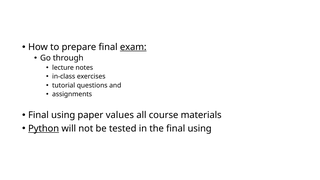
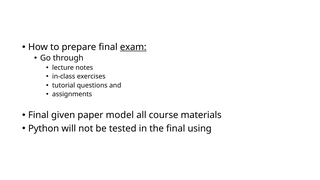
using: using -> given (63, 115)
values: values -> model (120, 115)
Python underline: present -> none (44, 129)
